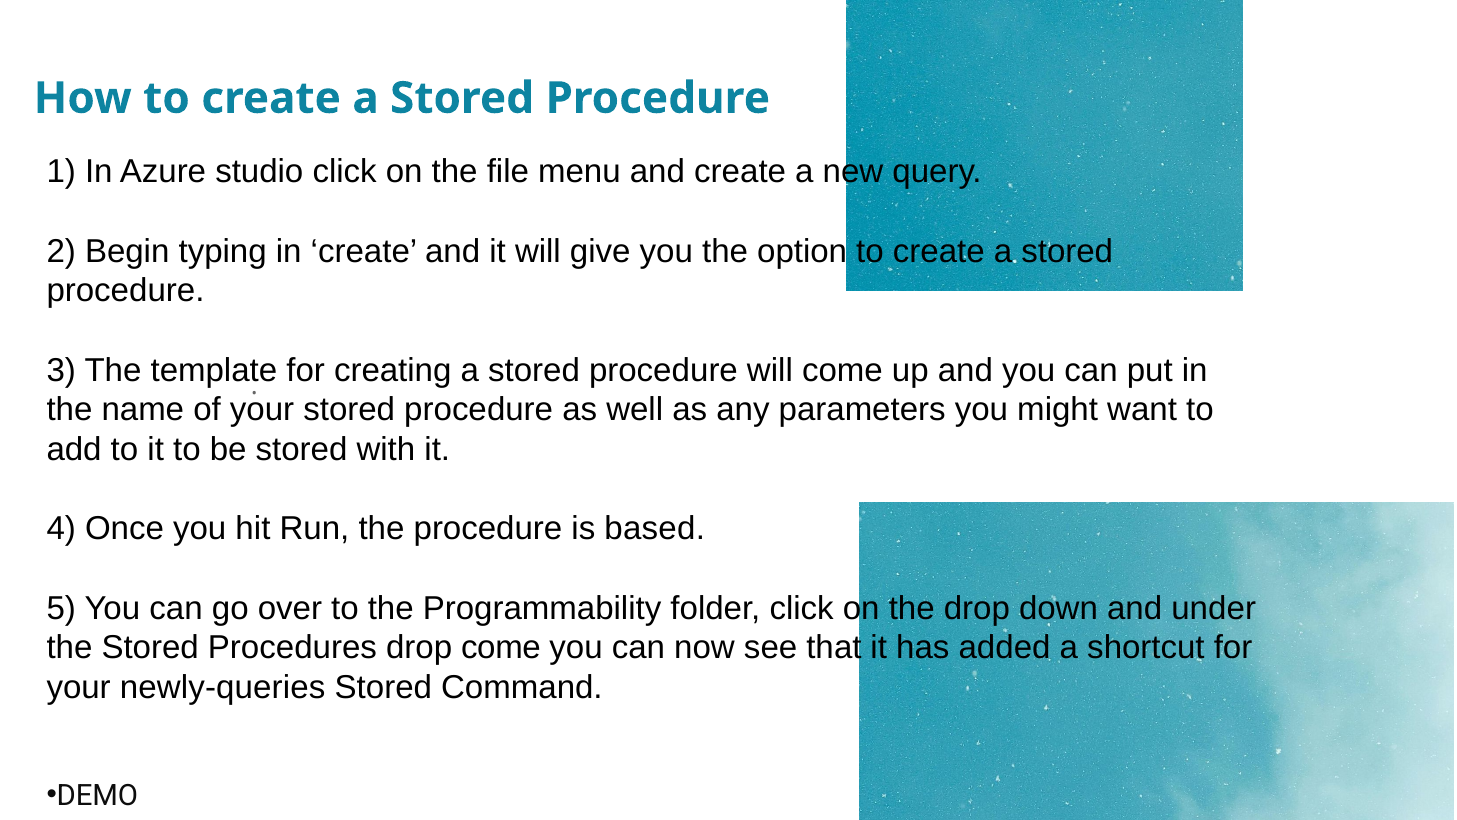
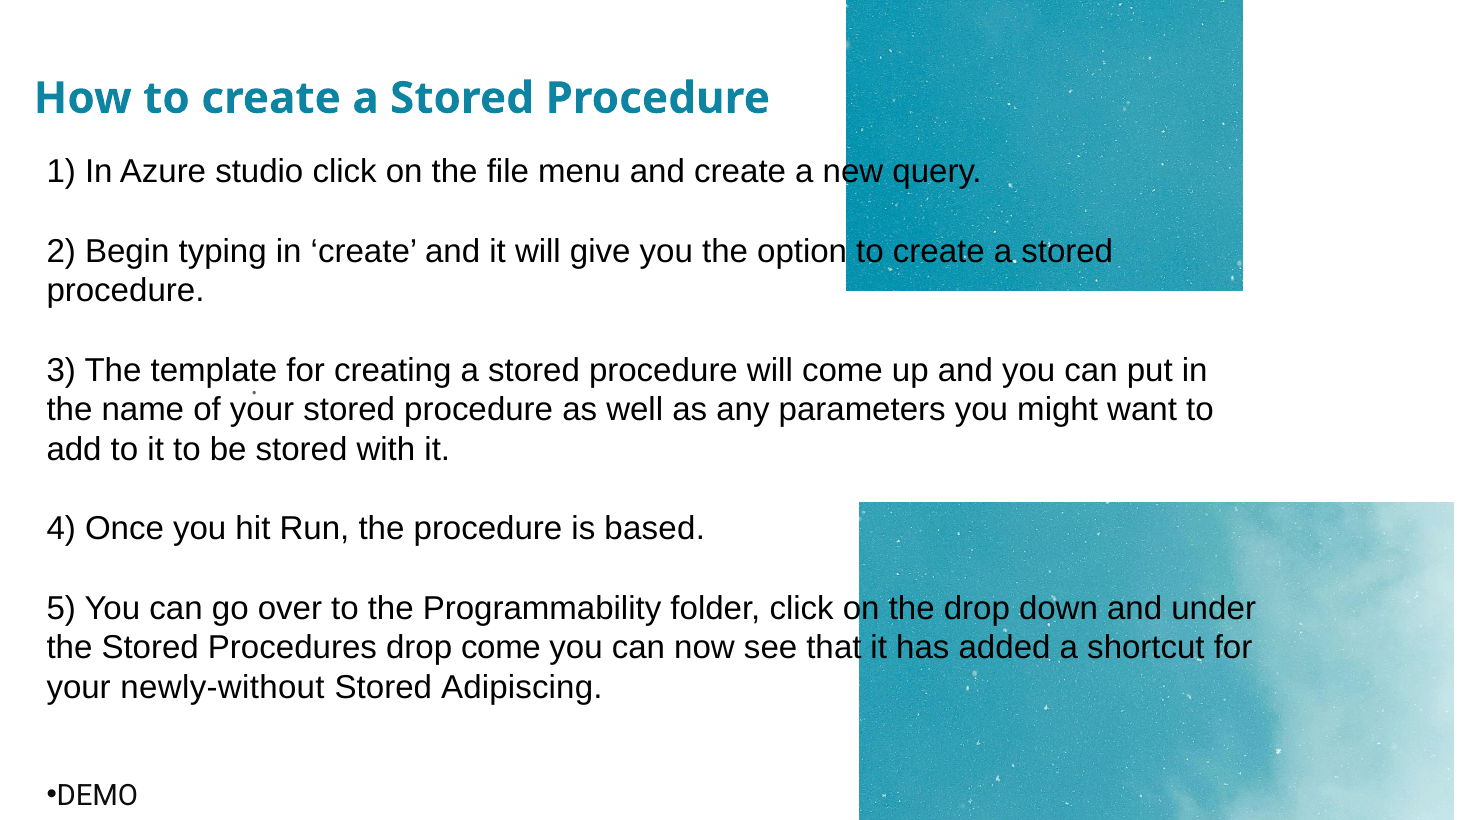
newly-queries: newly-queries -> newly-without (223, 687)
Command: Command -> Adipiscing (522, 687)
